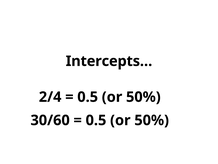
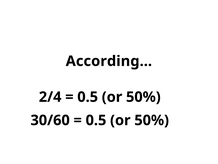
Intercepts…: Intercepts… -> According… (109, 61)
